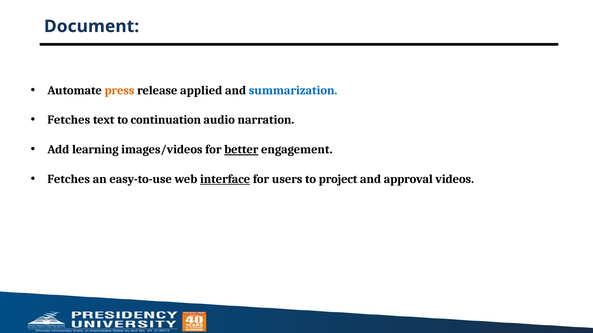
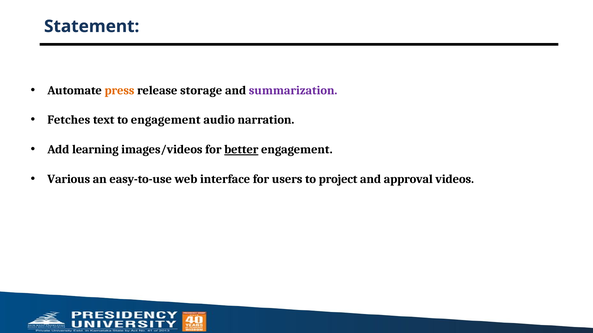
Document: Document -> Statement (92, 26)
applied: applied -> storage (201, 90)
summarization colour: blue -> purple (293, 90)
to continuation: continuation -> engagement (166, 120)
Fetches: Fetches -> Various (69, 179)
interface underline: present -> none (225, 179)
